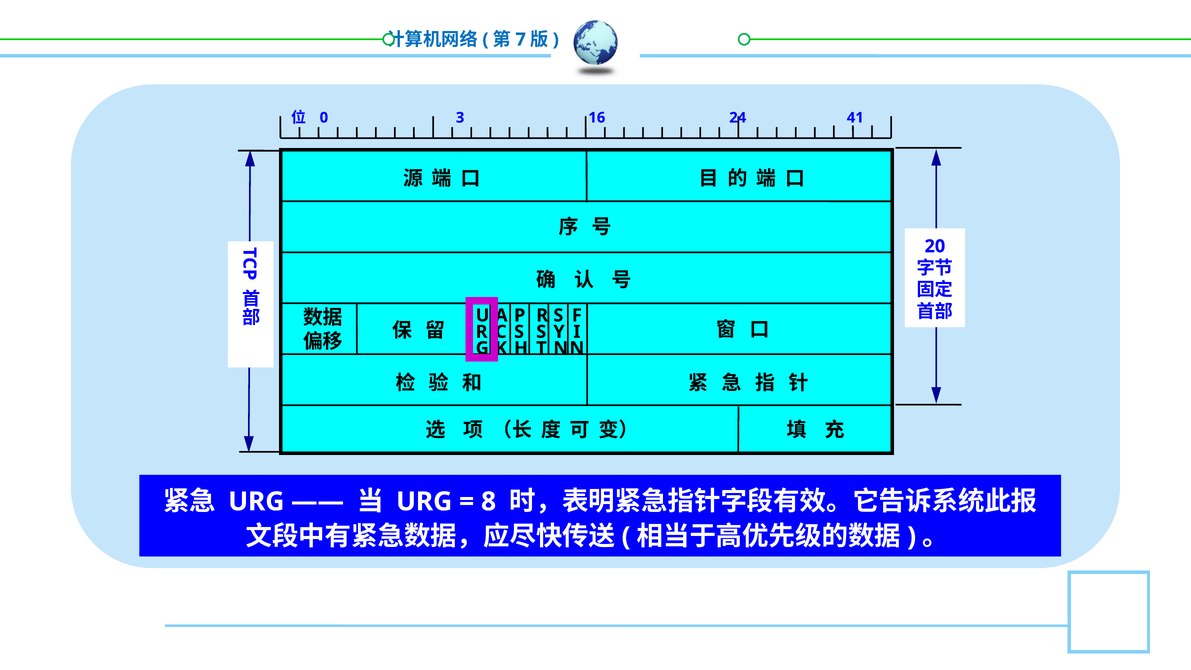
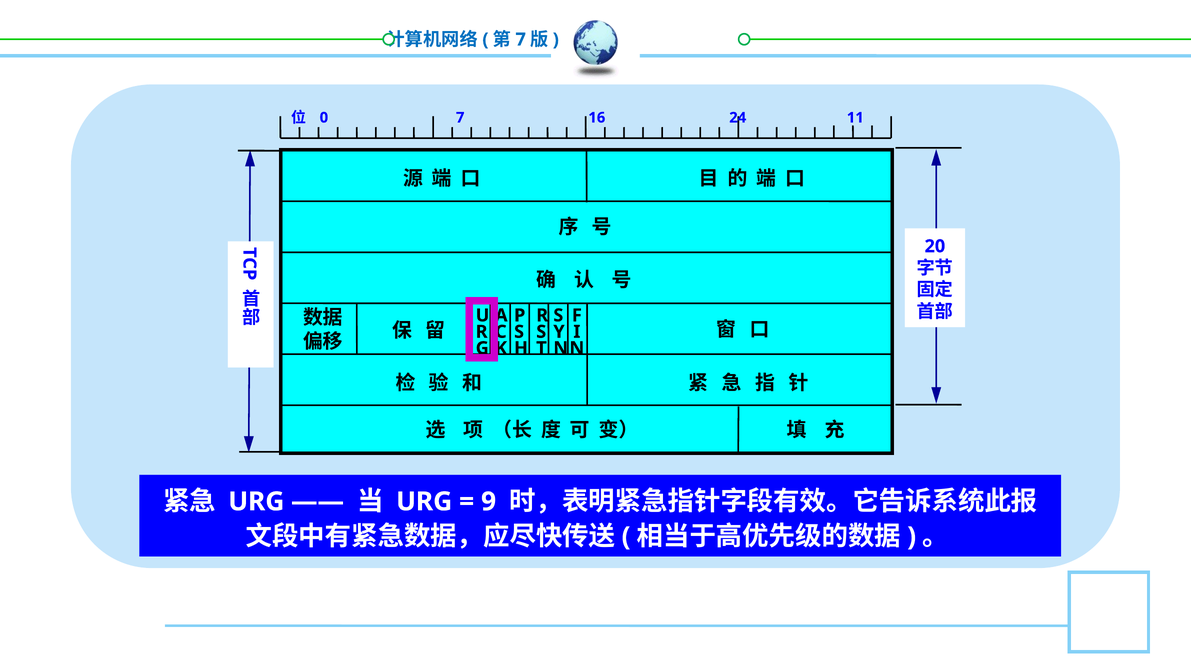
0 3: 3 -> 7 (460, 118)
41: 41 -> 11 (855, 118)
8: 8 -> 9 (489, 502)
